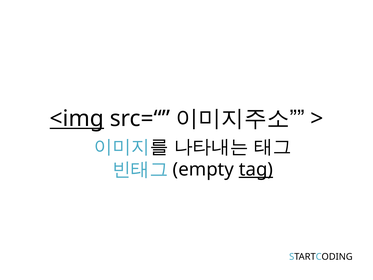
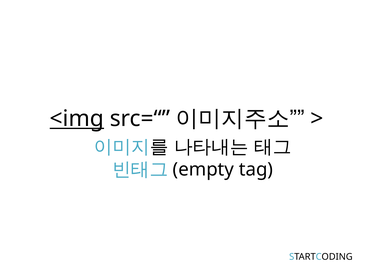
tag underline: present -> none (256, 169)
